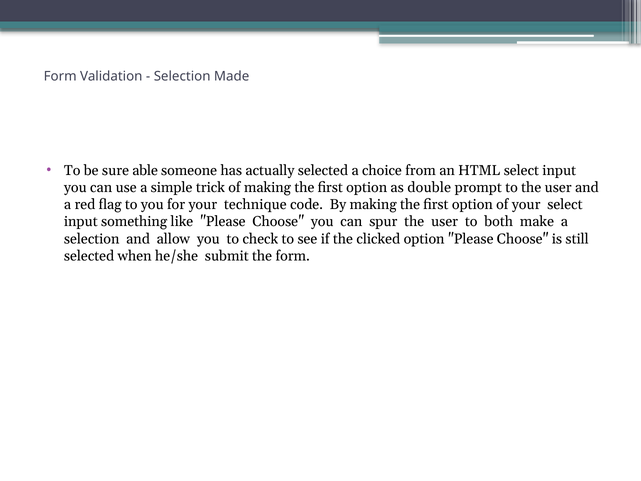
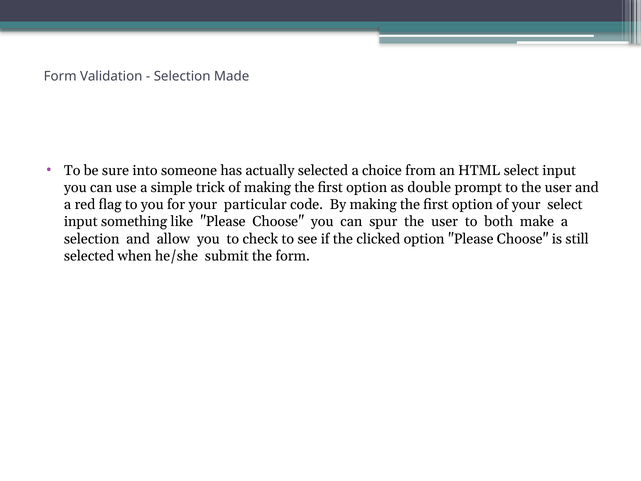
able: able -> into (145, 170)
technique: technique -> particular (255, 205)
